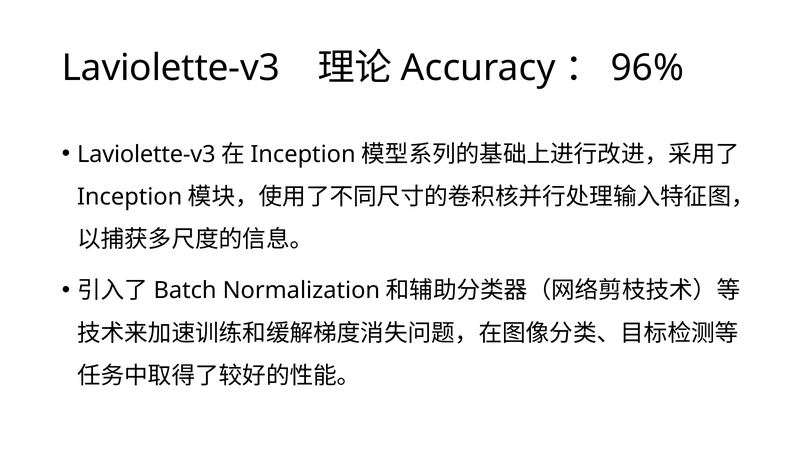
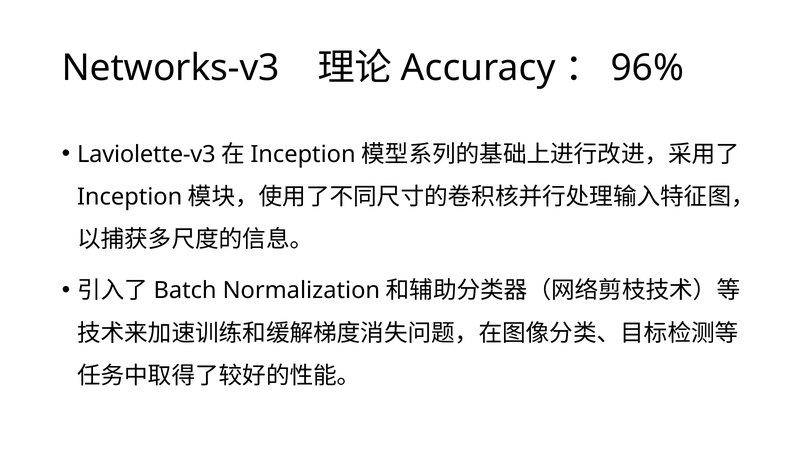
Laviolette-v3: Laviolette-v3 -> Networks-v3 (171, 68)
